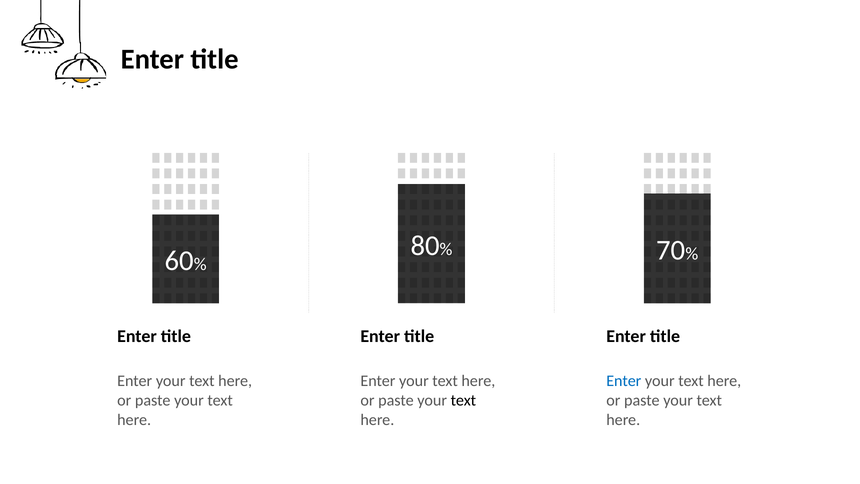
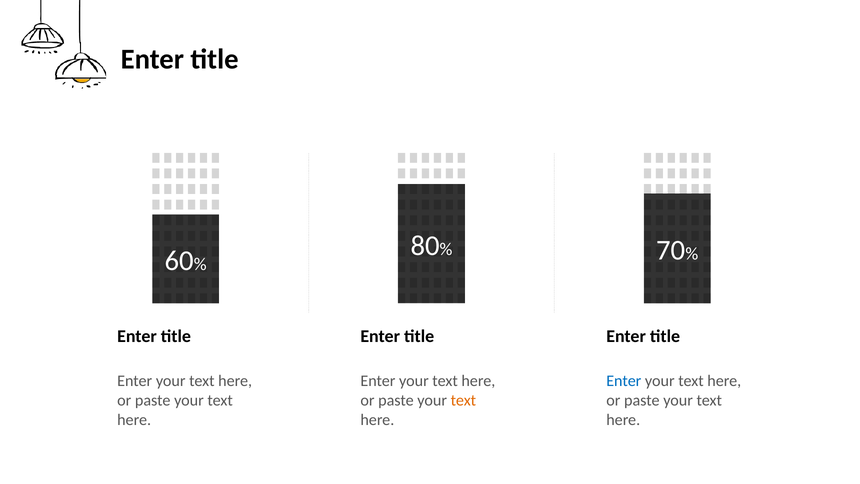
text colour: black -> orange (463, 400)
